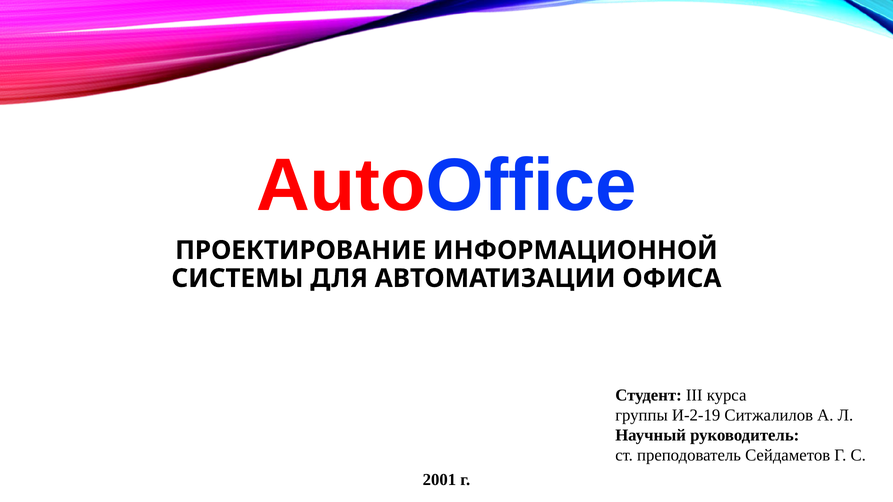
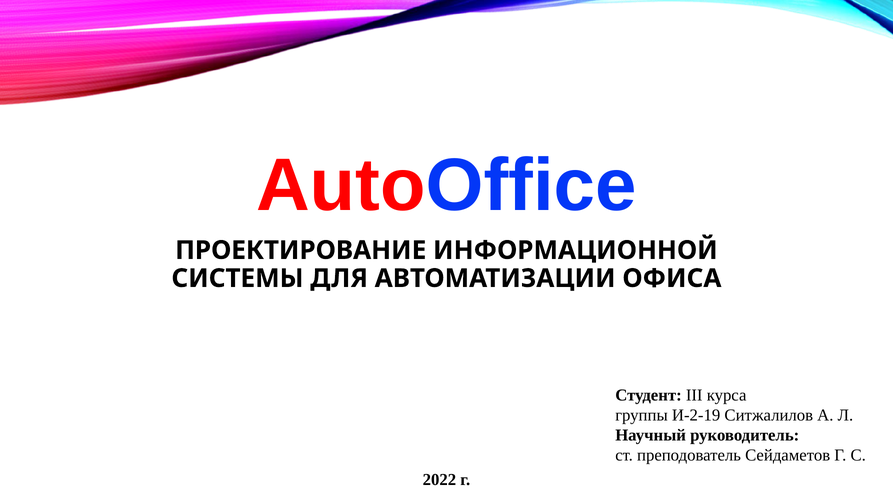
2001: 2001 -> 2022 (439, 480)
